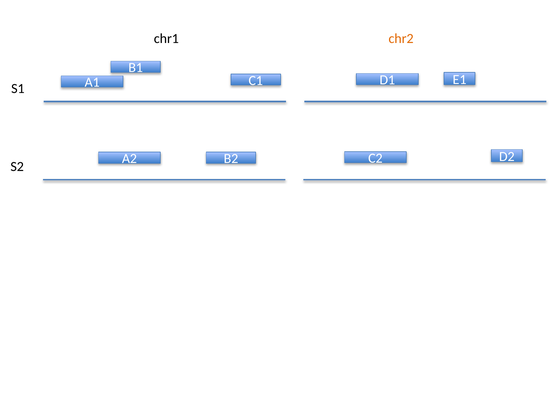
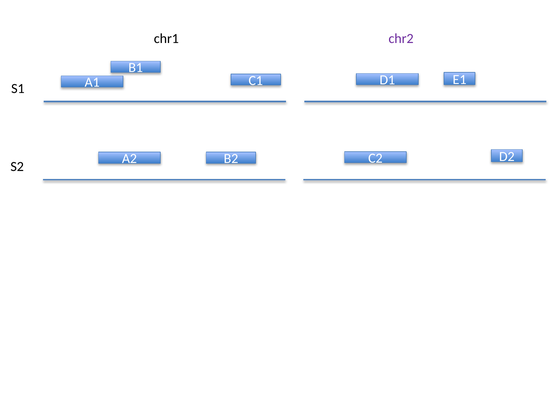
chr2 colour: orange -> purple (401, 38)
